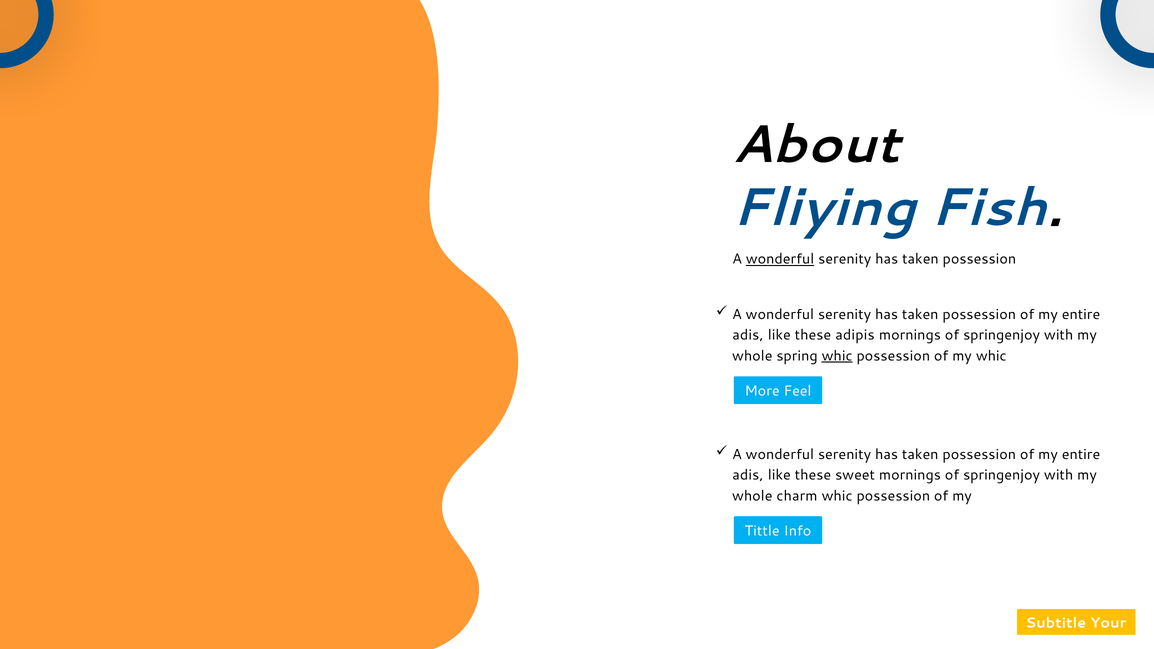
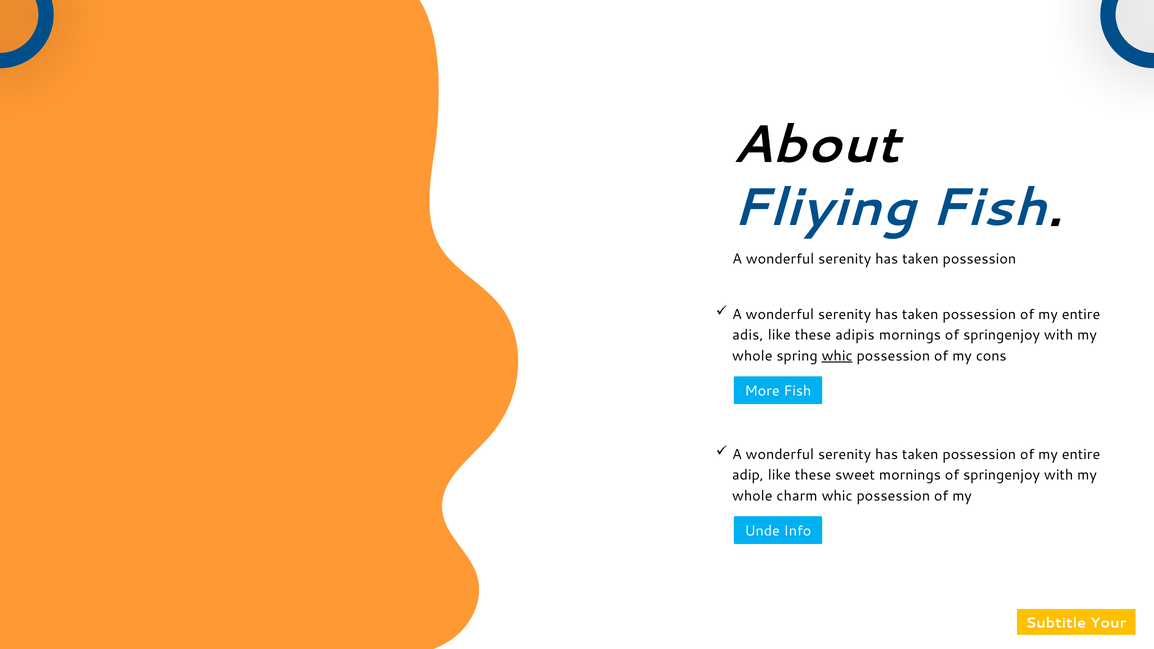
wonderful underline: present -> none (780, 259)
my whic: whic -> cons (991, 356)
More Feel: Feel -> Fish (797, 391)
adis: adis -> adip (748, 475)
Tittle: Tittle -> Unde (762, 531)
